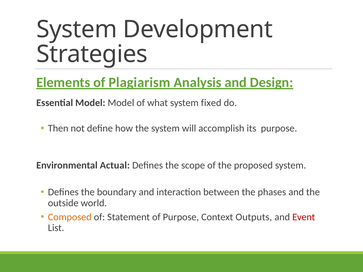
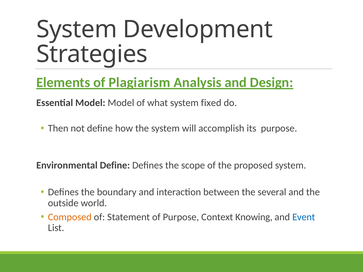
Environmental Actual: Actual -> Define (115, 165)
phases: phases -> several (272, 192)
Outputs: Outputs -> Knowing (254, 217)
Event colour: red -> blue (304, 217)
